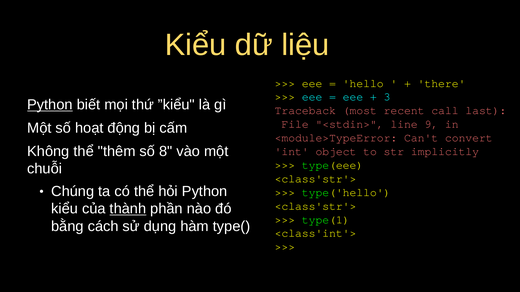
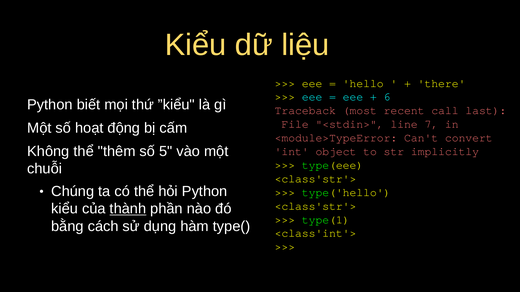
3: 3 -> 6 (387, 97)
Python underline: present -> none (50, 105)
9: 9 -> 7 (431, 124)
8: 8 -> 5 (166, 152)
